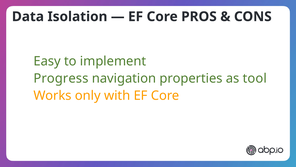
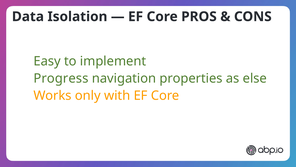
tool: tool -> else (255, 78)
